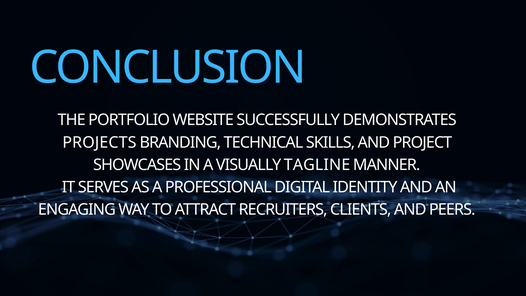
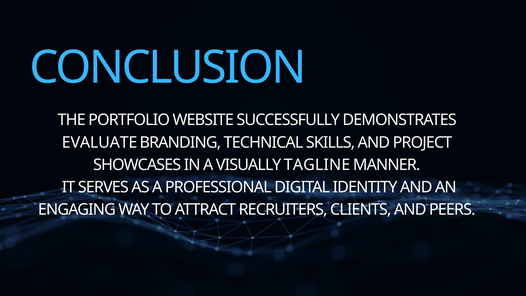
PROJECTS: PROJECTS -> EVALUATE (100, 142)
